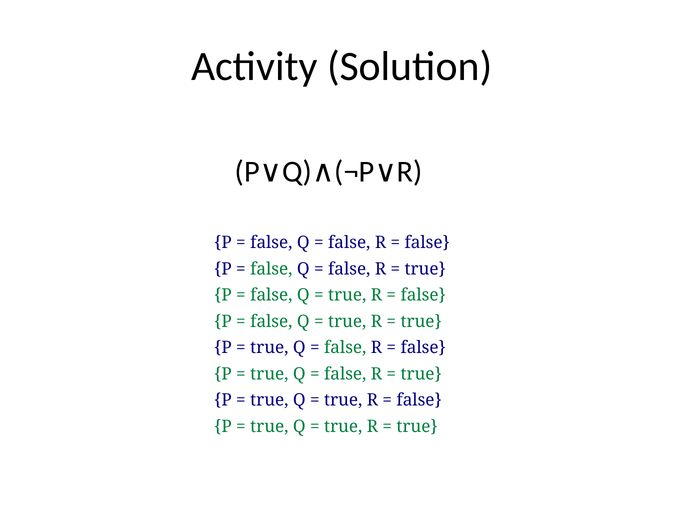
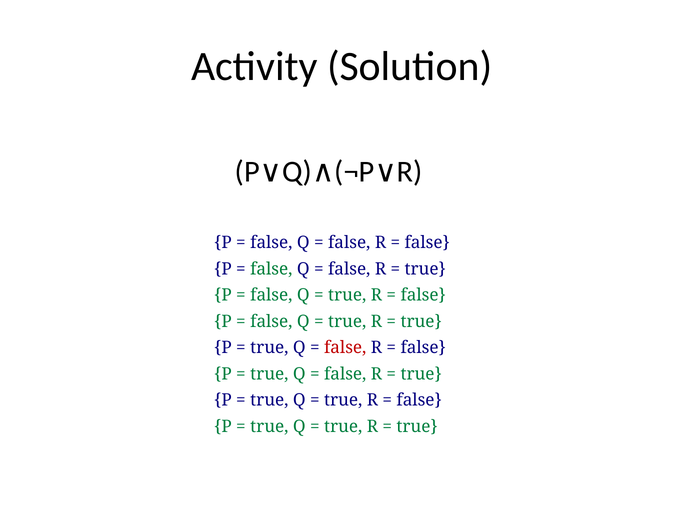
false colour: green -> red (345, 348)
